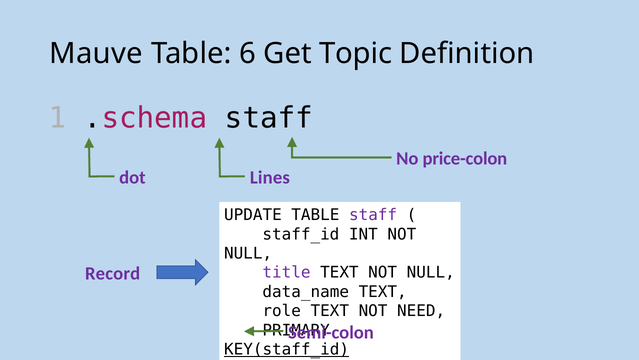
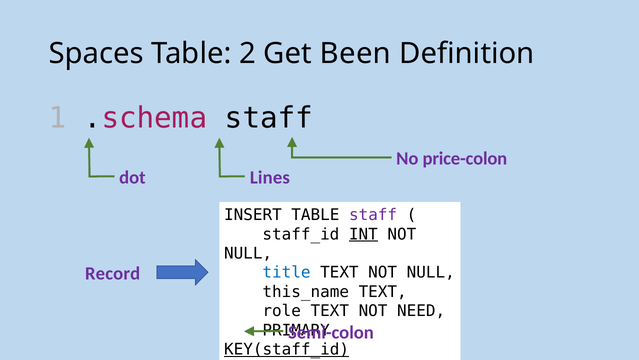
Mauve: Mauve -> Spaces (96, 54)
6: 6 -> 2 (247, 54)
Topic: Topic -> Been (355, 54)
UPDATE: UPDATE -> INSERT (253, 215)
INT underline: none -> present (363, 234)
title colour: purple -> blue (286, 272)
data_name: data_name -> this_name (306, 291)
